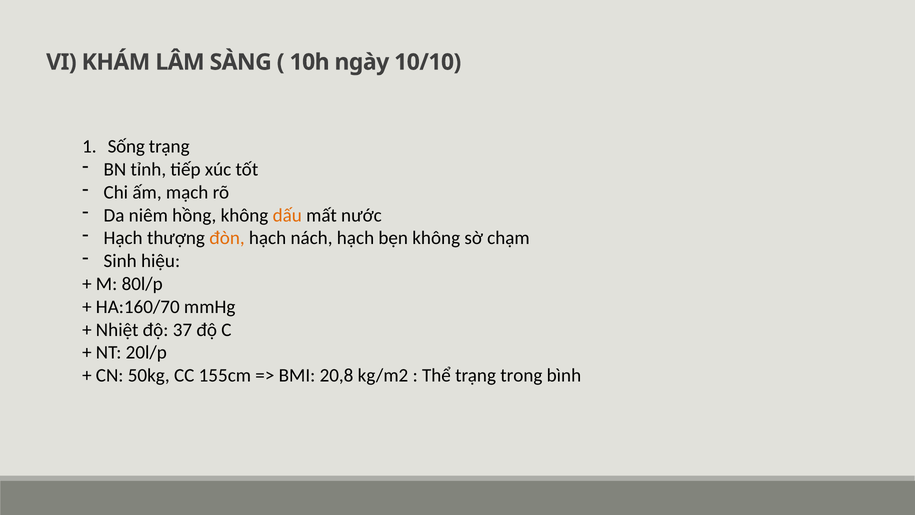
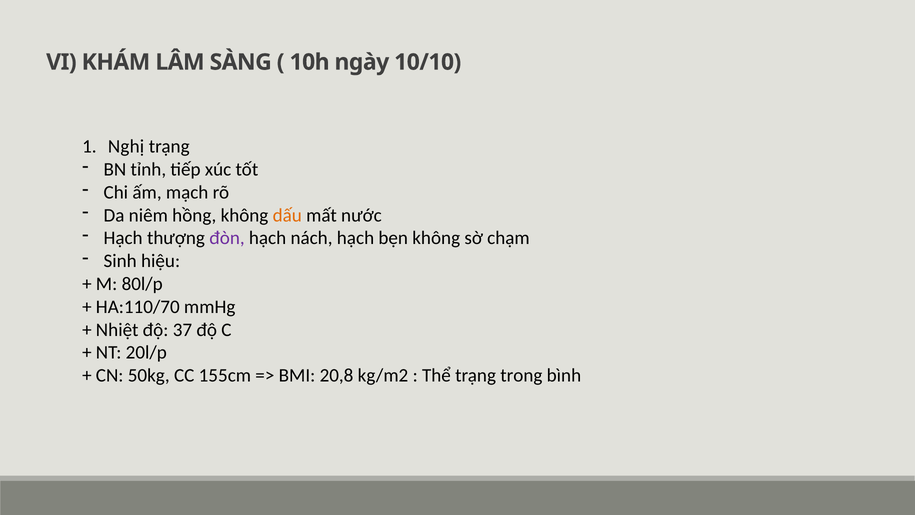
Sống: Sống -> Nghị (126, 146)
đòn colour: orange -> purple (227, 238)
HA:160/70: HA:160/70 -> HA:110/70 (138, 307)
